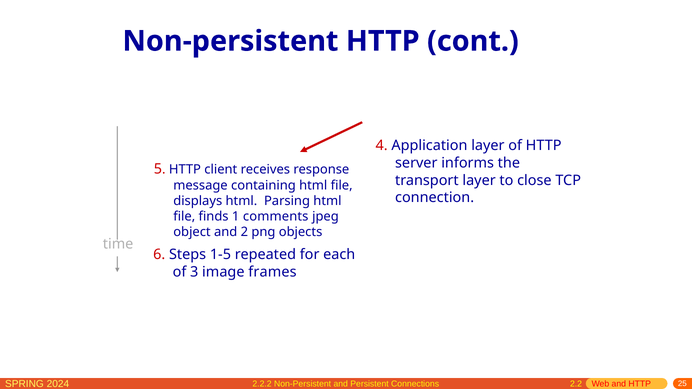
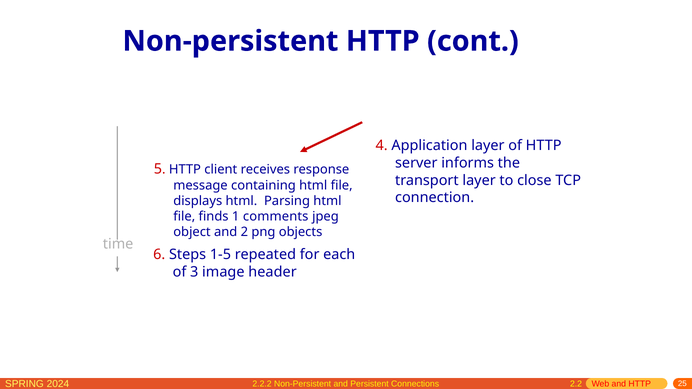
frames: frames -> header (273, 272)
